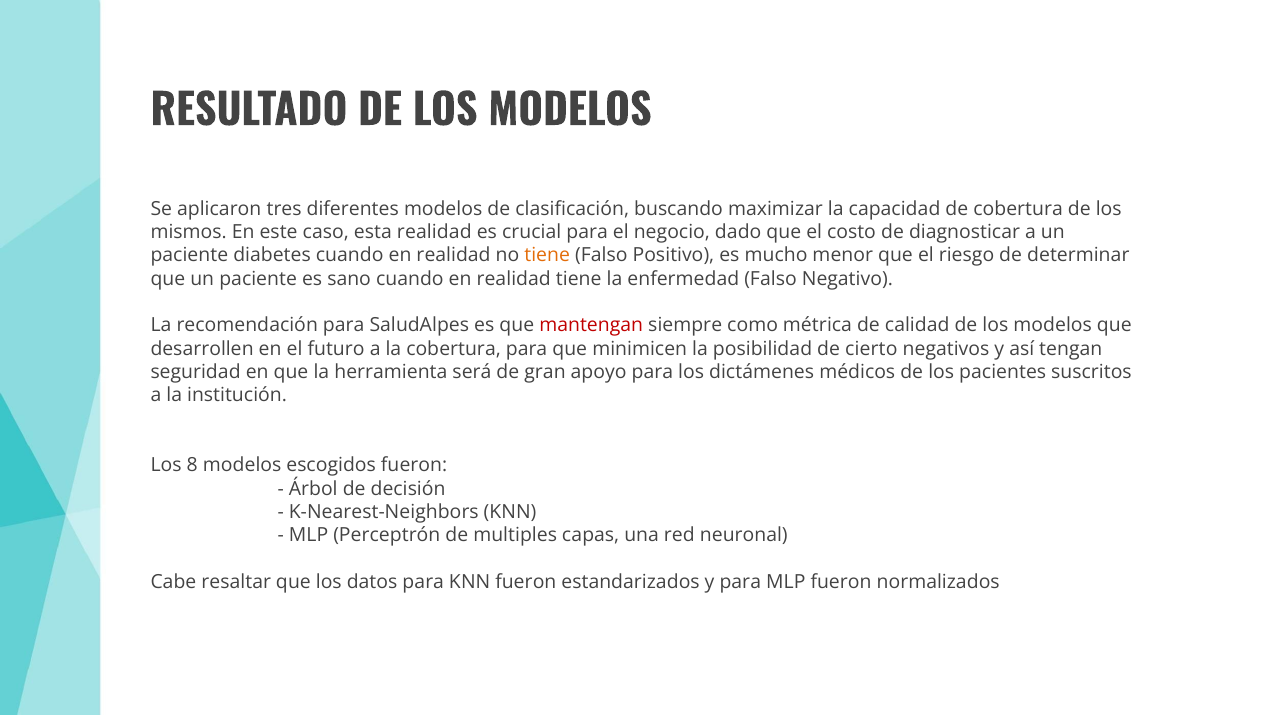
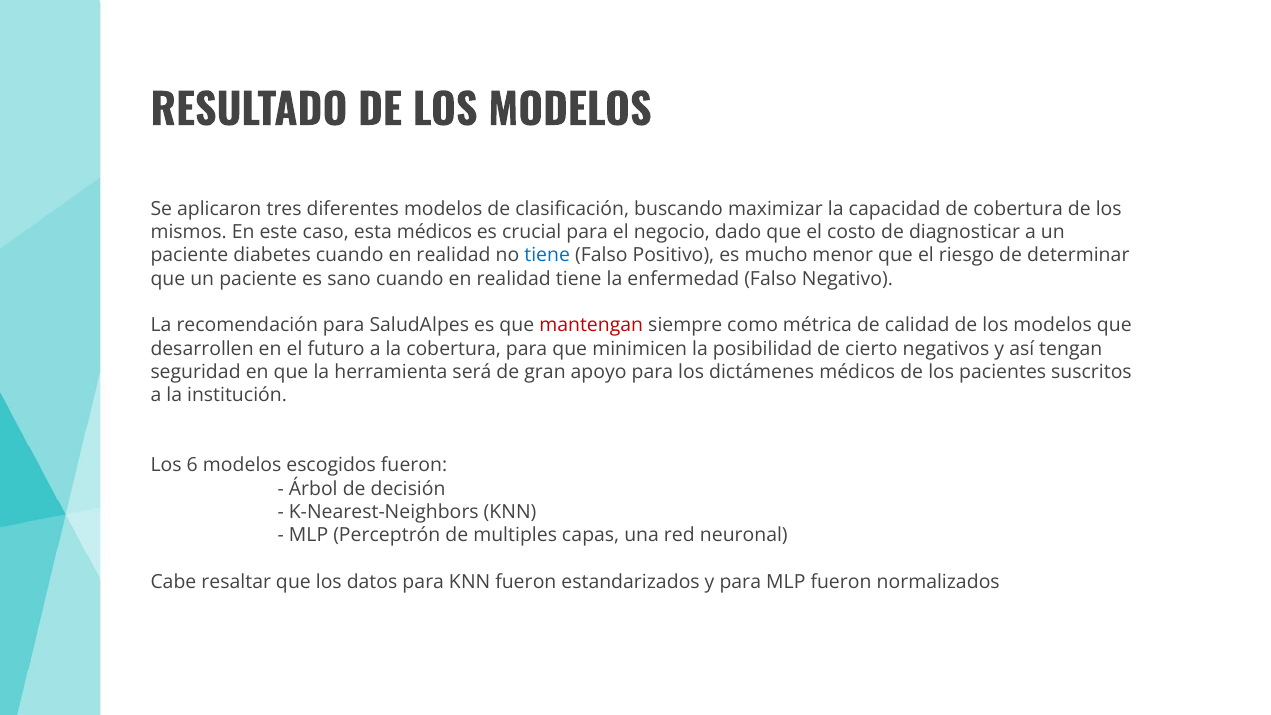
esta realidad: realidad -> médicos (434, 232)
tiene colour: orange -> blue (547, 255)
8: 8 -> 6 (192, 465)
